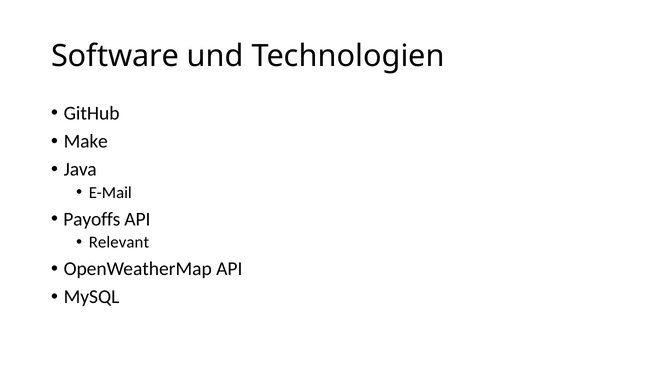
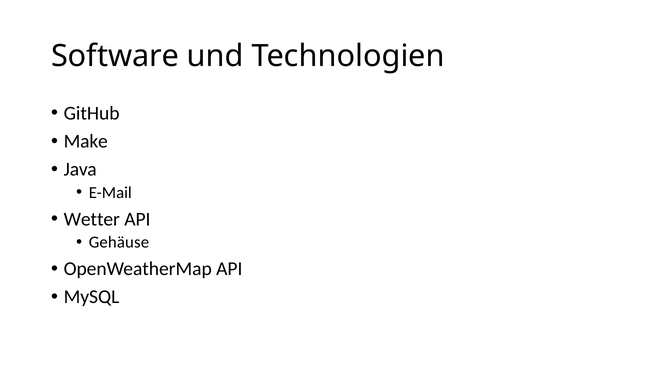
Payoffs: Payoffs -> Wetter (92, 219)
Relevant: Relevant -> Gehäuse (119, 242)
